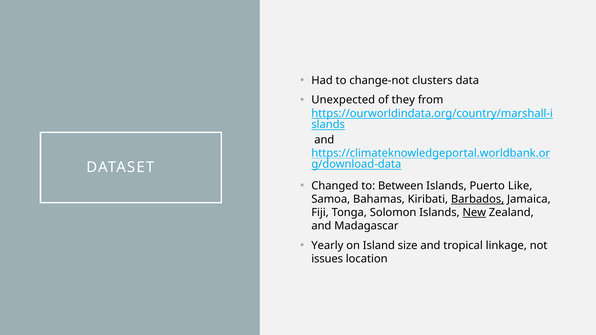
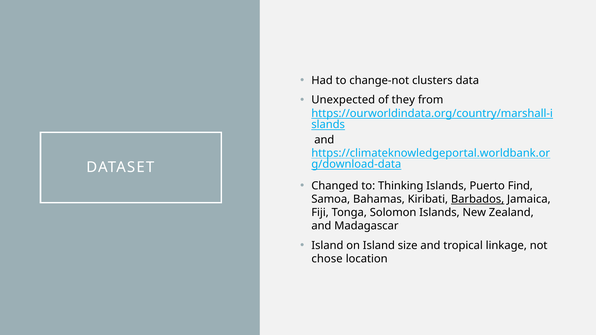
Between: Between -> Thinking (401, 186)
Like: Like -> Find (520, 186)
New underline: present -> none (474, 213)
Yearly: Yearly -> Island (327, 246)
issues: issues -> chose (327, 259)
